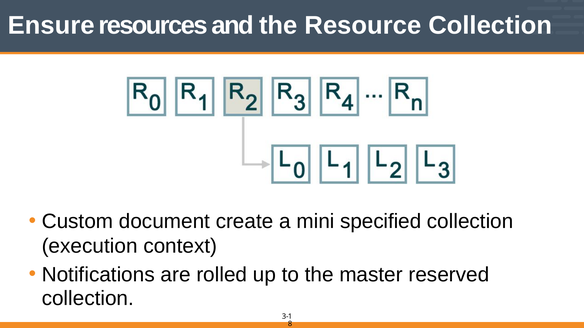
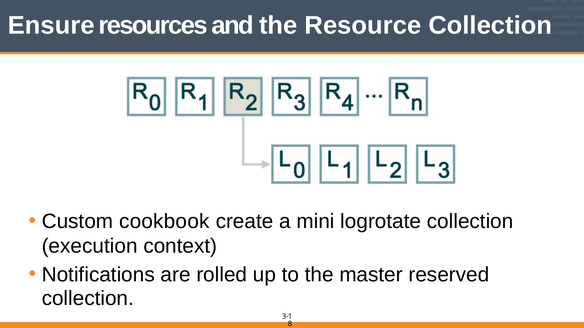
document: document -> cookbook (164, 222)
specified: specified -> logrotate (381, 222)
